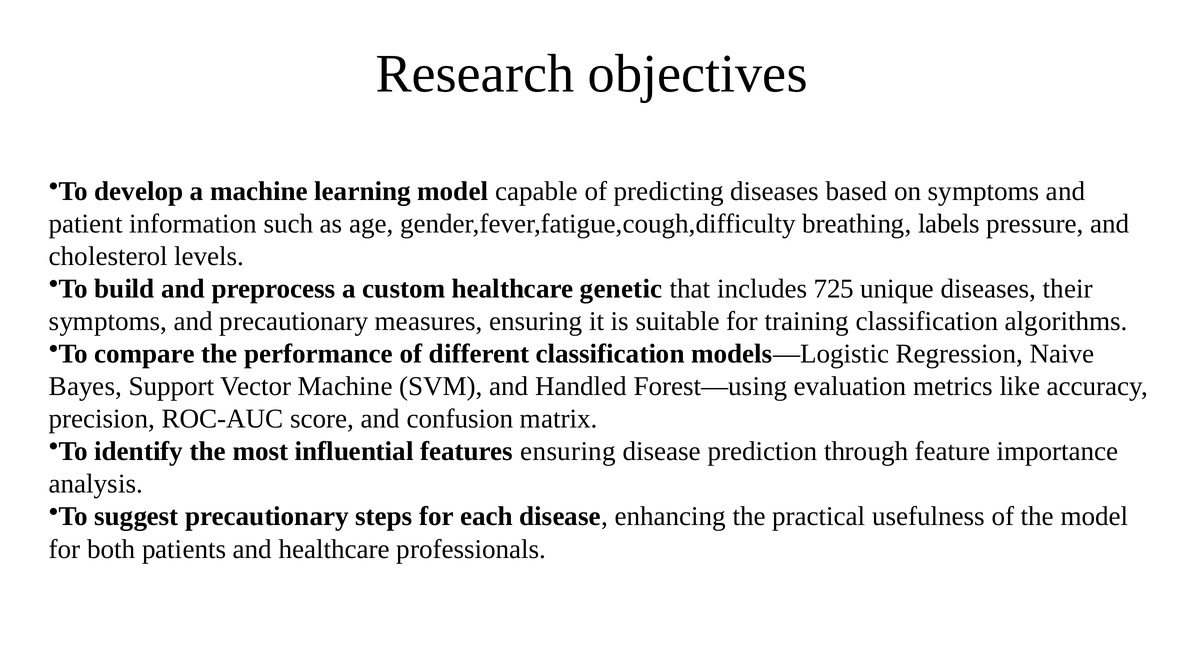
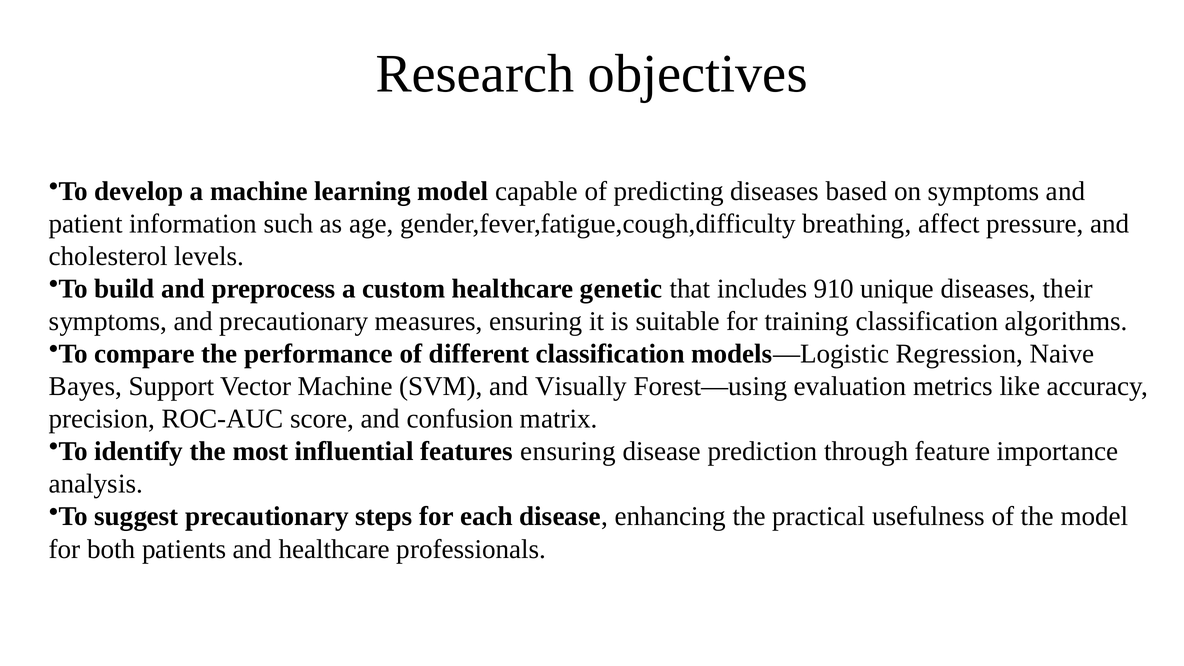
labels: labels -> affect (949, 224)
725: 725 -> 910 (834, 289)
Handled: Handled -> Visually (581, 386)
